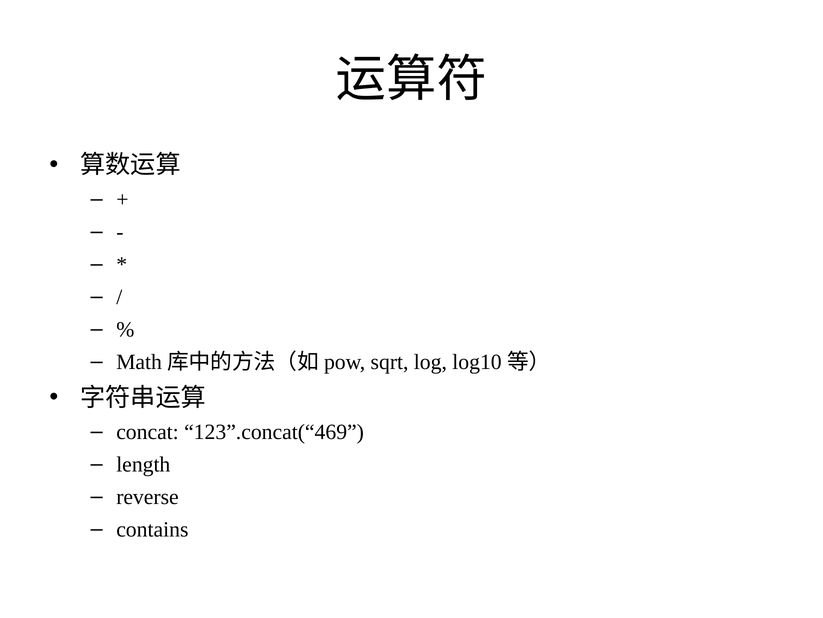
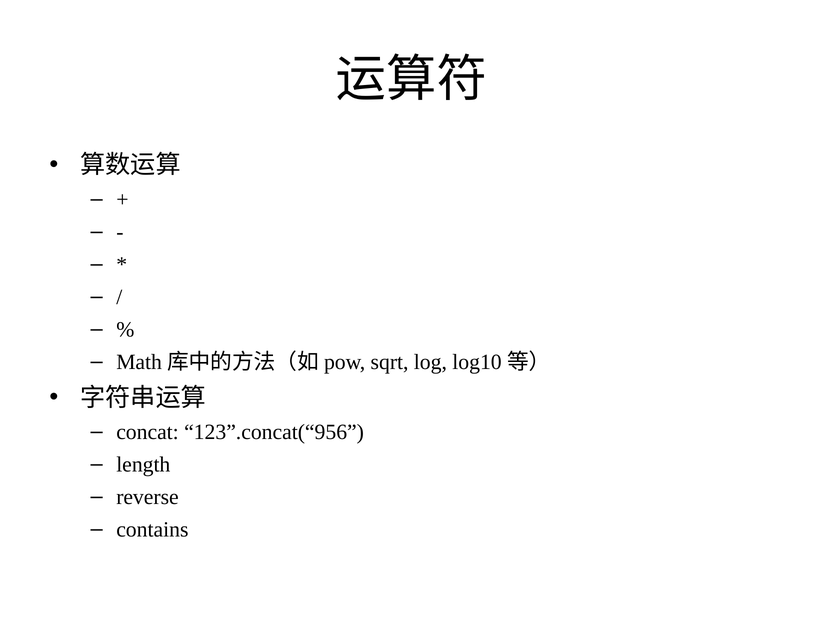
123”.concat(“469: 123”.concat(“469 -> 123”.concat(“956 (274, 432)
